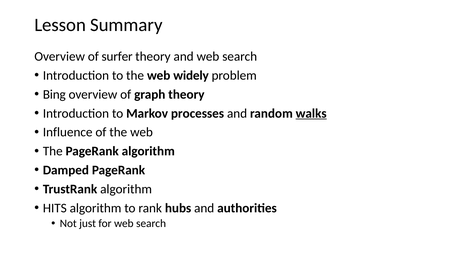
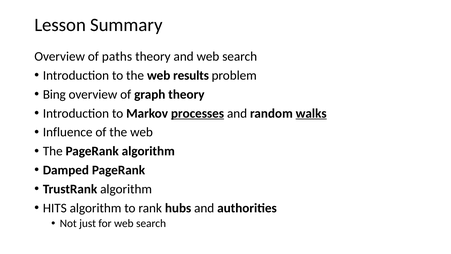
surfer: surfer -> paths (117, 57)
widely: widely -> results (191, 75)
processes underline: none -> present (197, 113)
